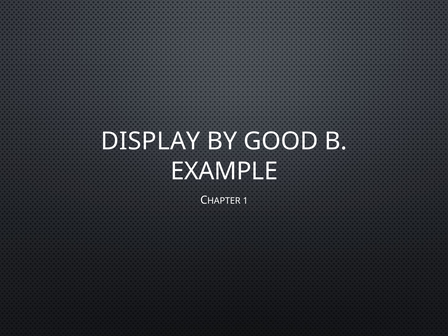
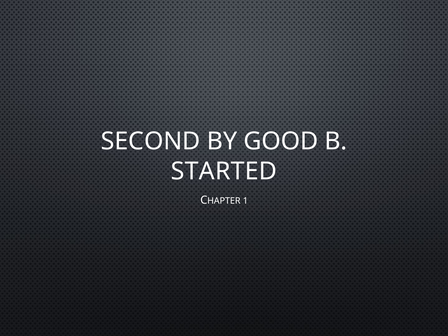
DISPLAY: DISPLAY -> SECOND (151, 141)
EXAMPLE: EXAMPLE -> STARTED (224, 171)
